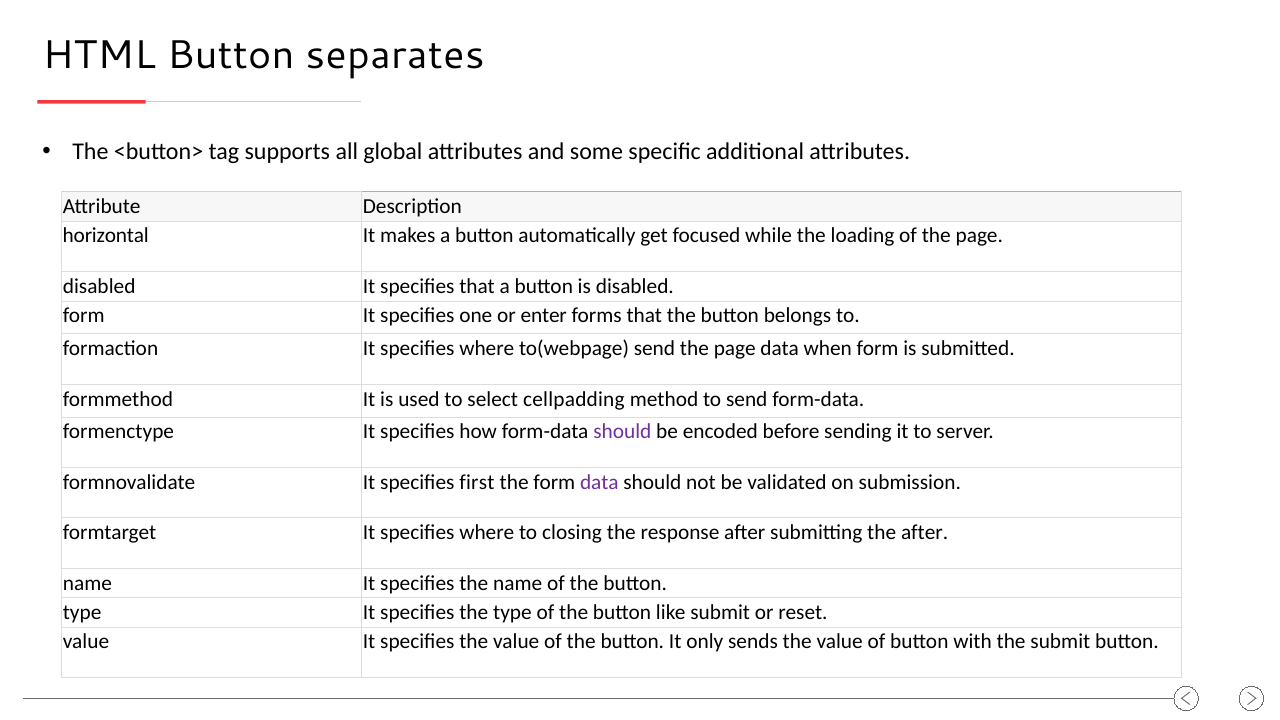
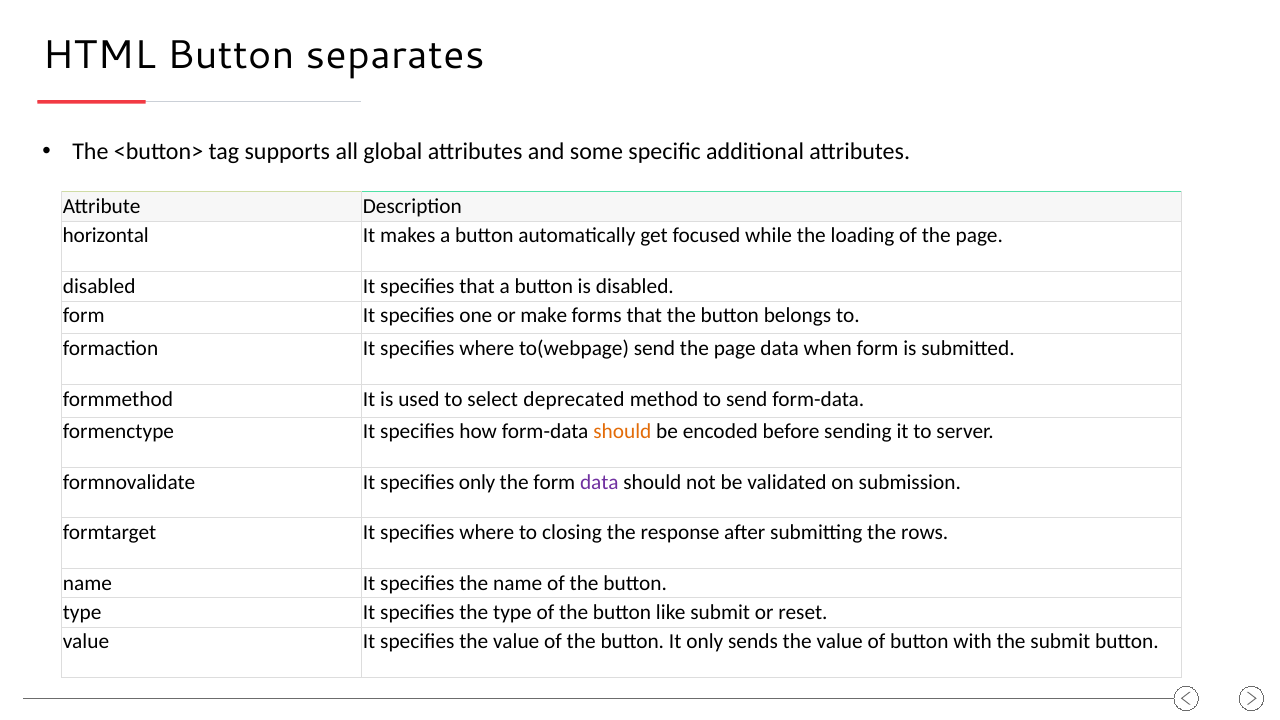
enter: enter -> make (544, 316)
cellpadding: cellpadding -> deprecated (574, 399)
should colour: purple -> orange (622, 432)
specifies first: first -> only (477, 482)
the after: after -> rows (925, 533)
